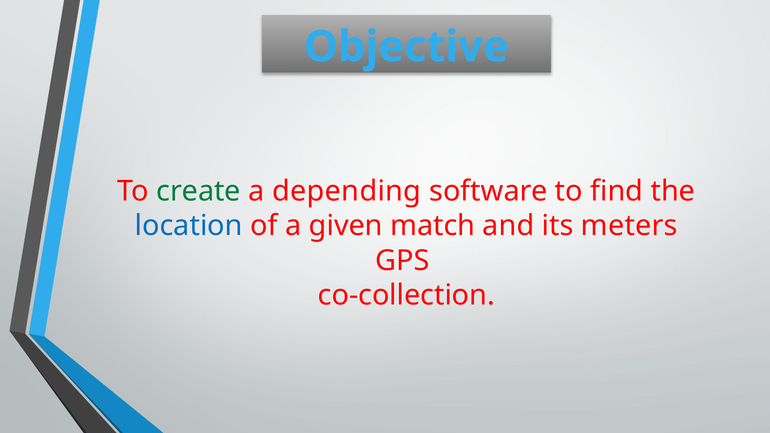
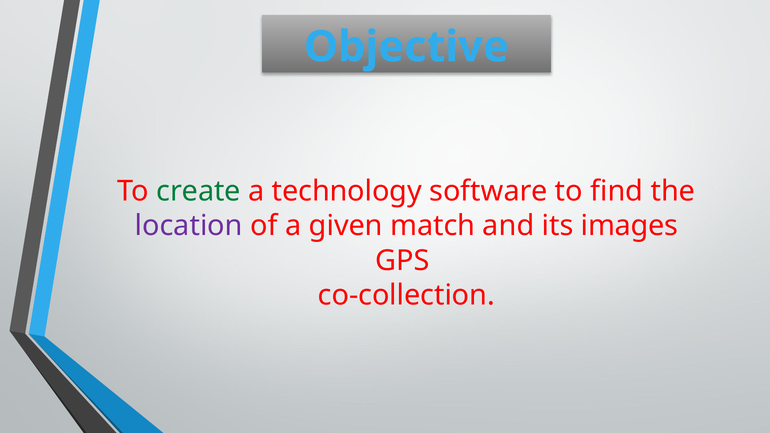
depending: depending -> technology (347, 191)
location colour: blue -> purple (189, 226)
meters: meters -> images (629, 226)
